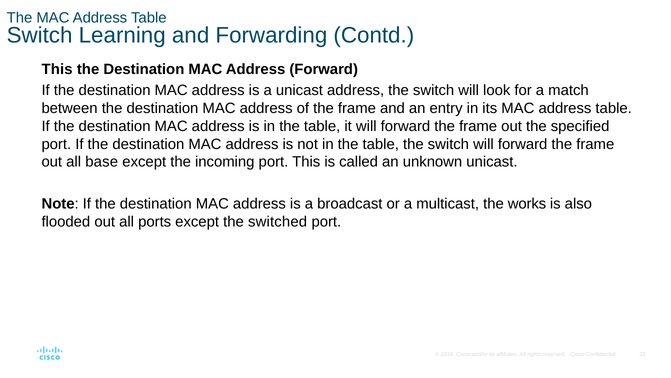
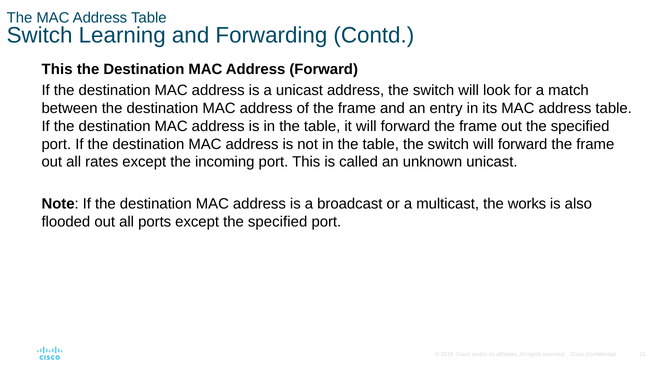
base: base -> rates (102, 162)
except the switched: switched -> specified (278, 221)
